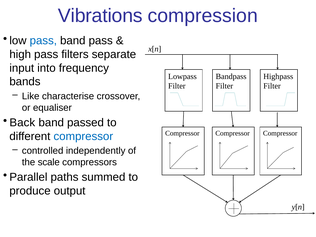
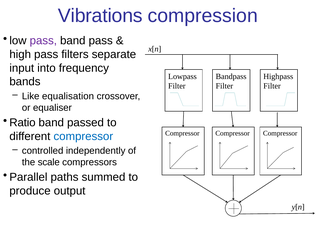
pass colour: blue -> purple (43, 41)
characterise: characterise -> equalisation (68, 96)
Back: Back -> Ratio (22, 123)
